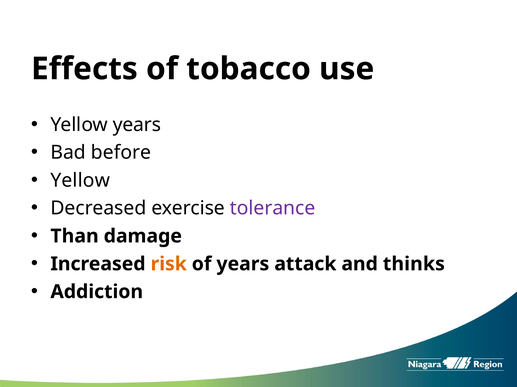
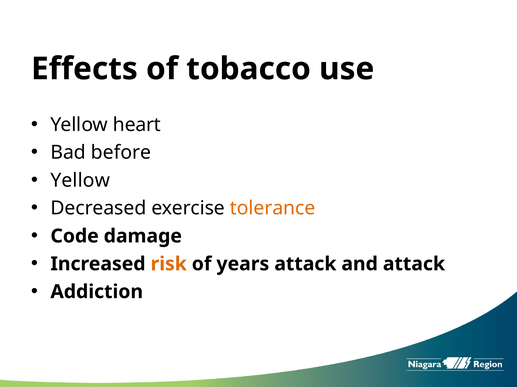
Yellow years: years -> heart (137, 125)
tolerance colour: purple -> orange (273, 209)
Than: Than -> Code (75, 237)
and thinks: thinks -> attack (414, 264)
